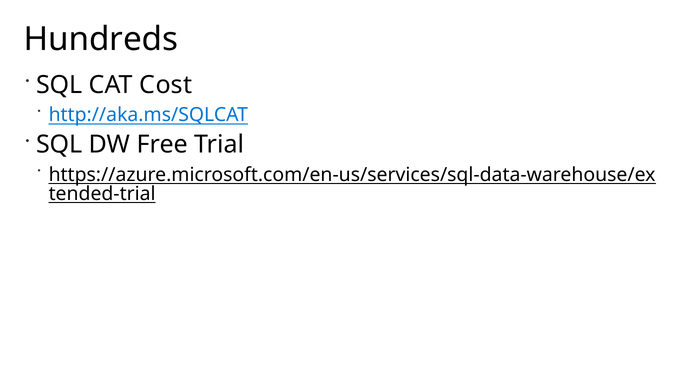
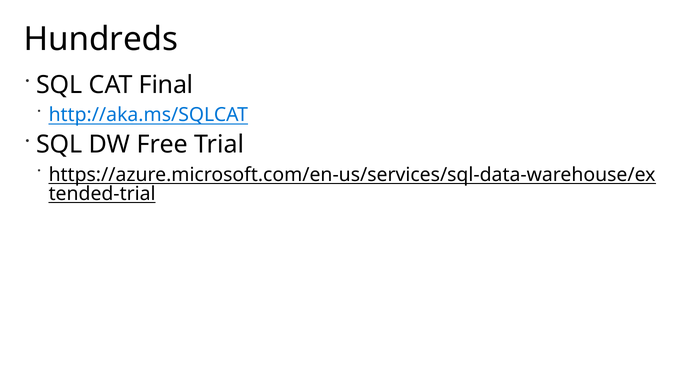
Cost: Cost -> Final (166, 85)
